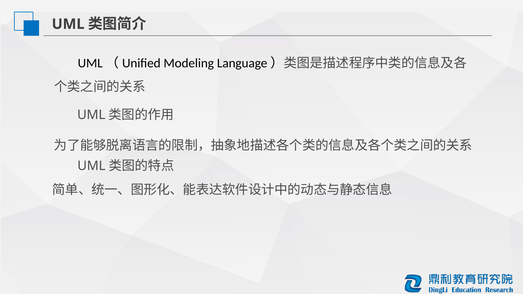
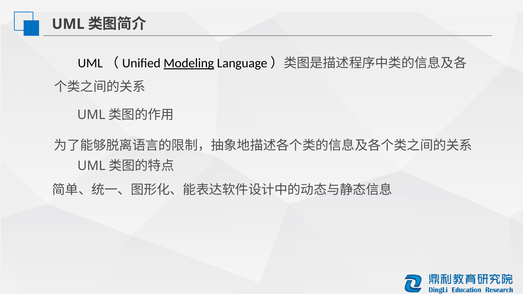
Modeling underline: none -> present (189, 63)
